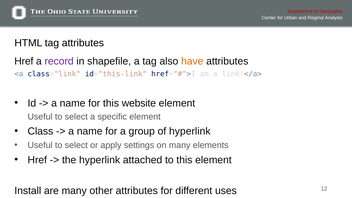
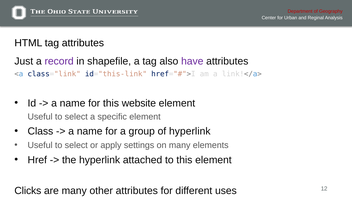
Href: Href -> Just (24, 61)
have colour: orange -> purple (192, 61)
Install: Install -> Clicks (28, 191)
